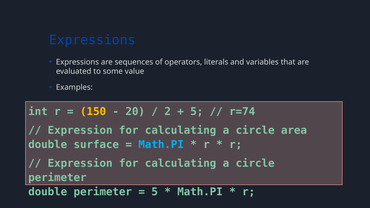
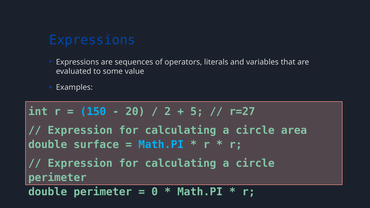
150 colour: yellow -> light blue (93, 112)
r=74: r=74 -> r=27 (242, 112)
5: 5 -> 0 (155, 192)
